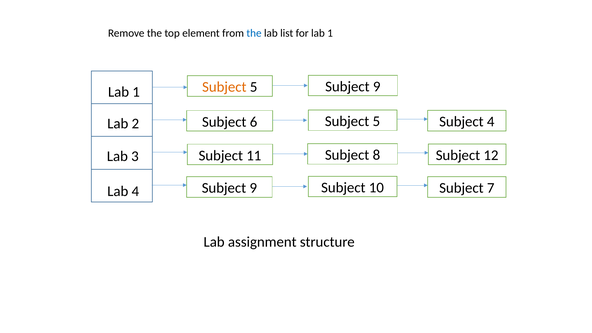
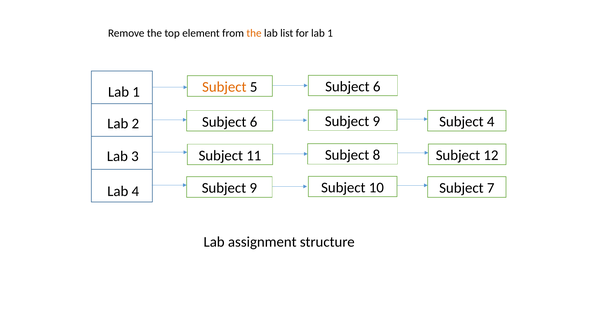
the colour: blue -> orange (254, 33)
5 Subject 9: 9 -> 6 (377, 87)
6 Subject 5: 5 -> 9 (376, 121)
